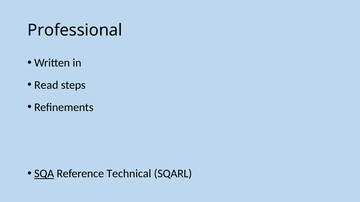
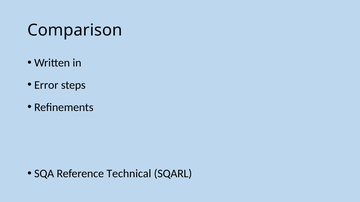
Professional: Professional -> Comparison (75, 30)
Read: Read -> Error (46, 85)
SQA underline: present -> none (44, 174)
